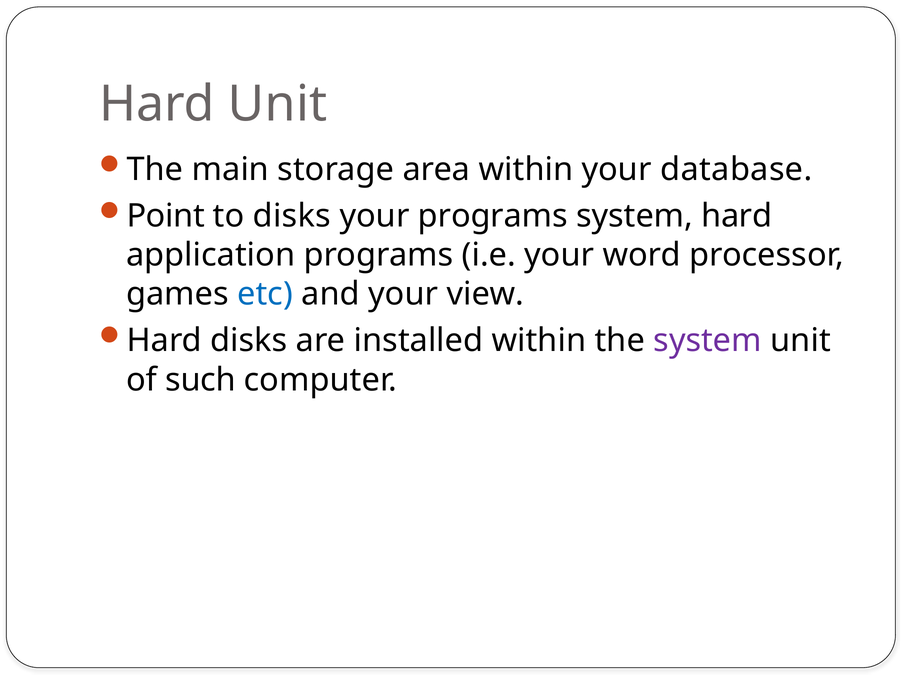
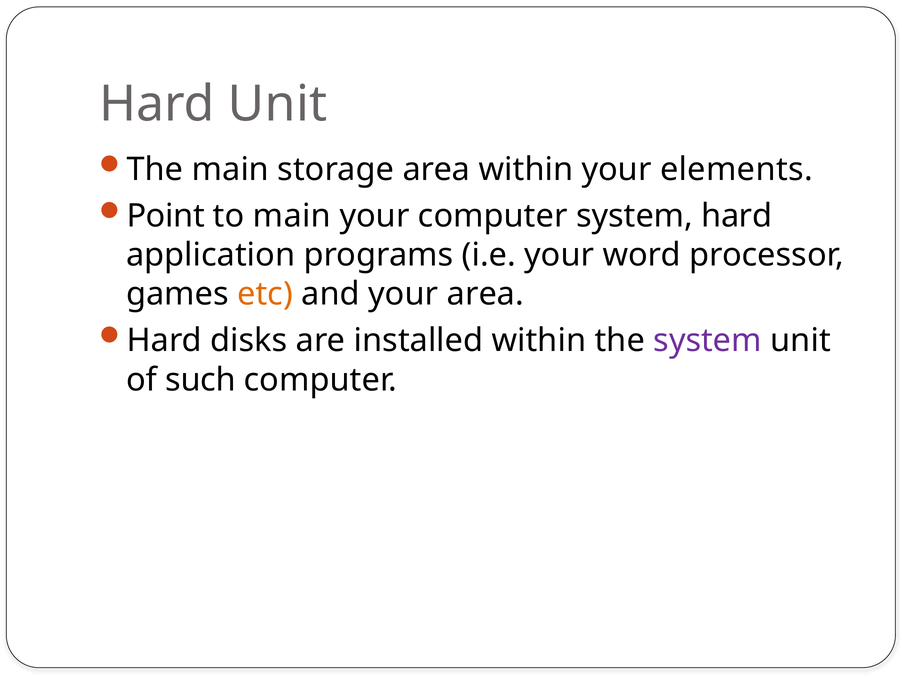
database: database -> elements (736, 169)
to disks: disks -> main (292, 216)
your programs: programs -> computer (493, 216)
etc colour: blue -> orange (265, 294)
your view: view -> area (485, 294)
